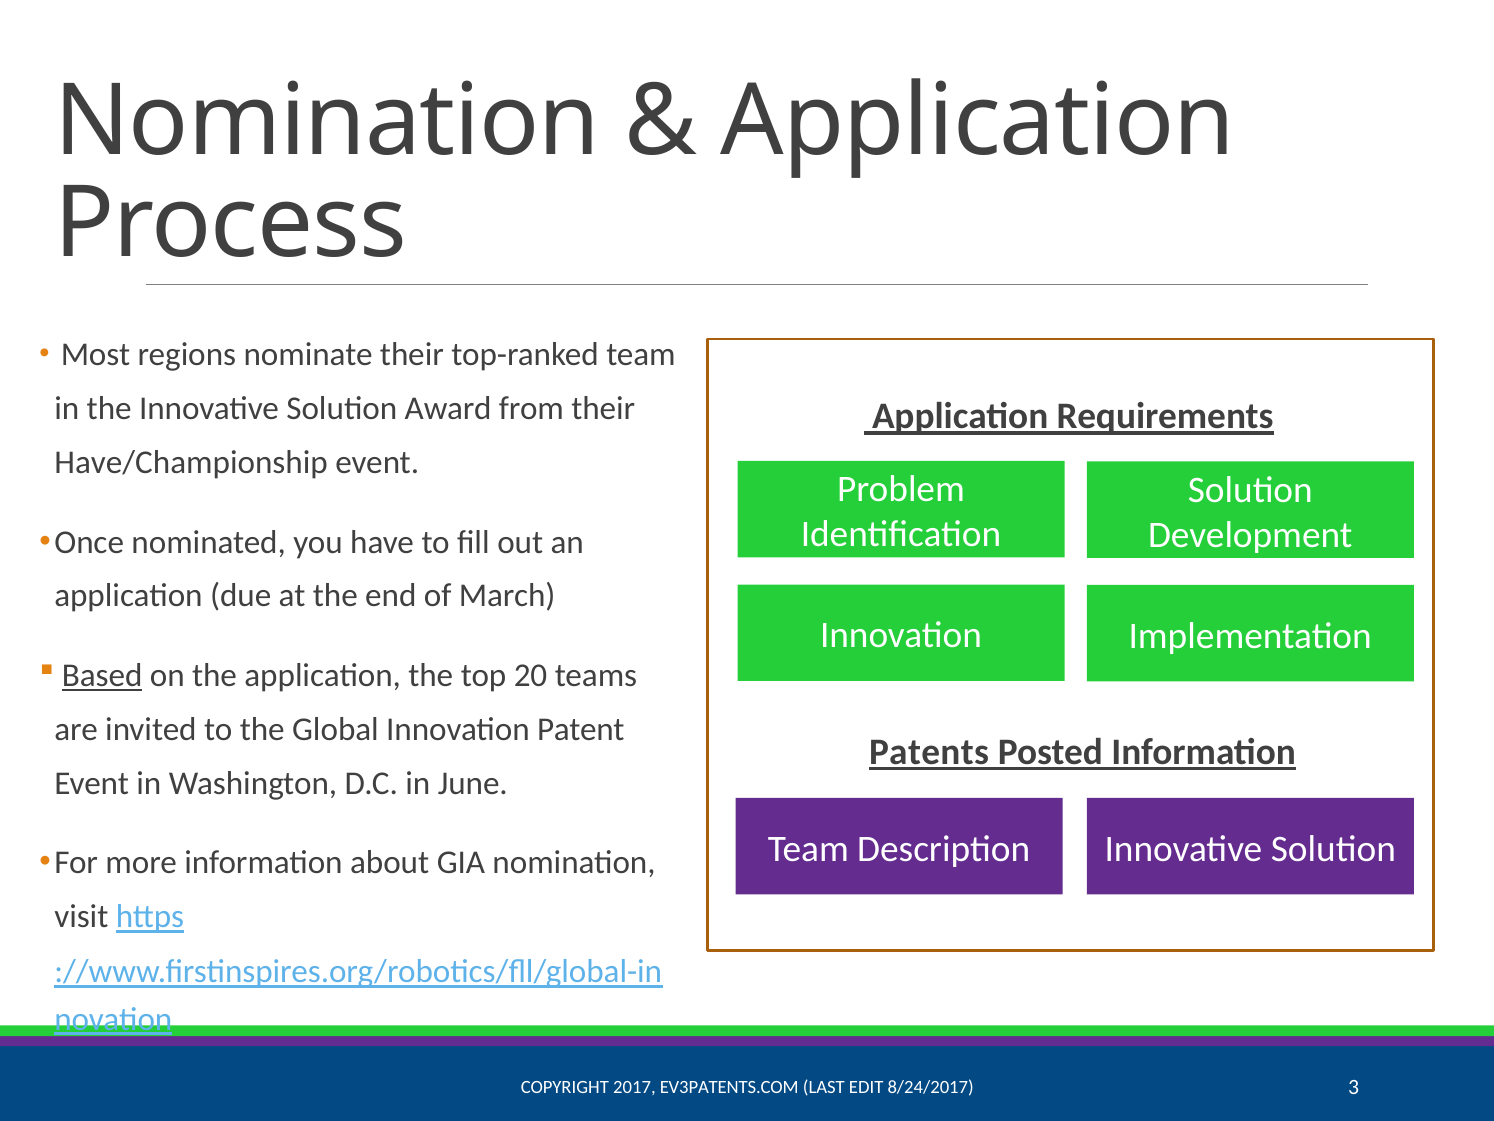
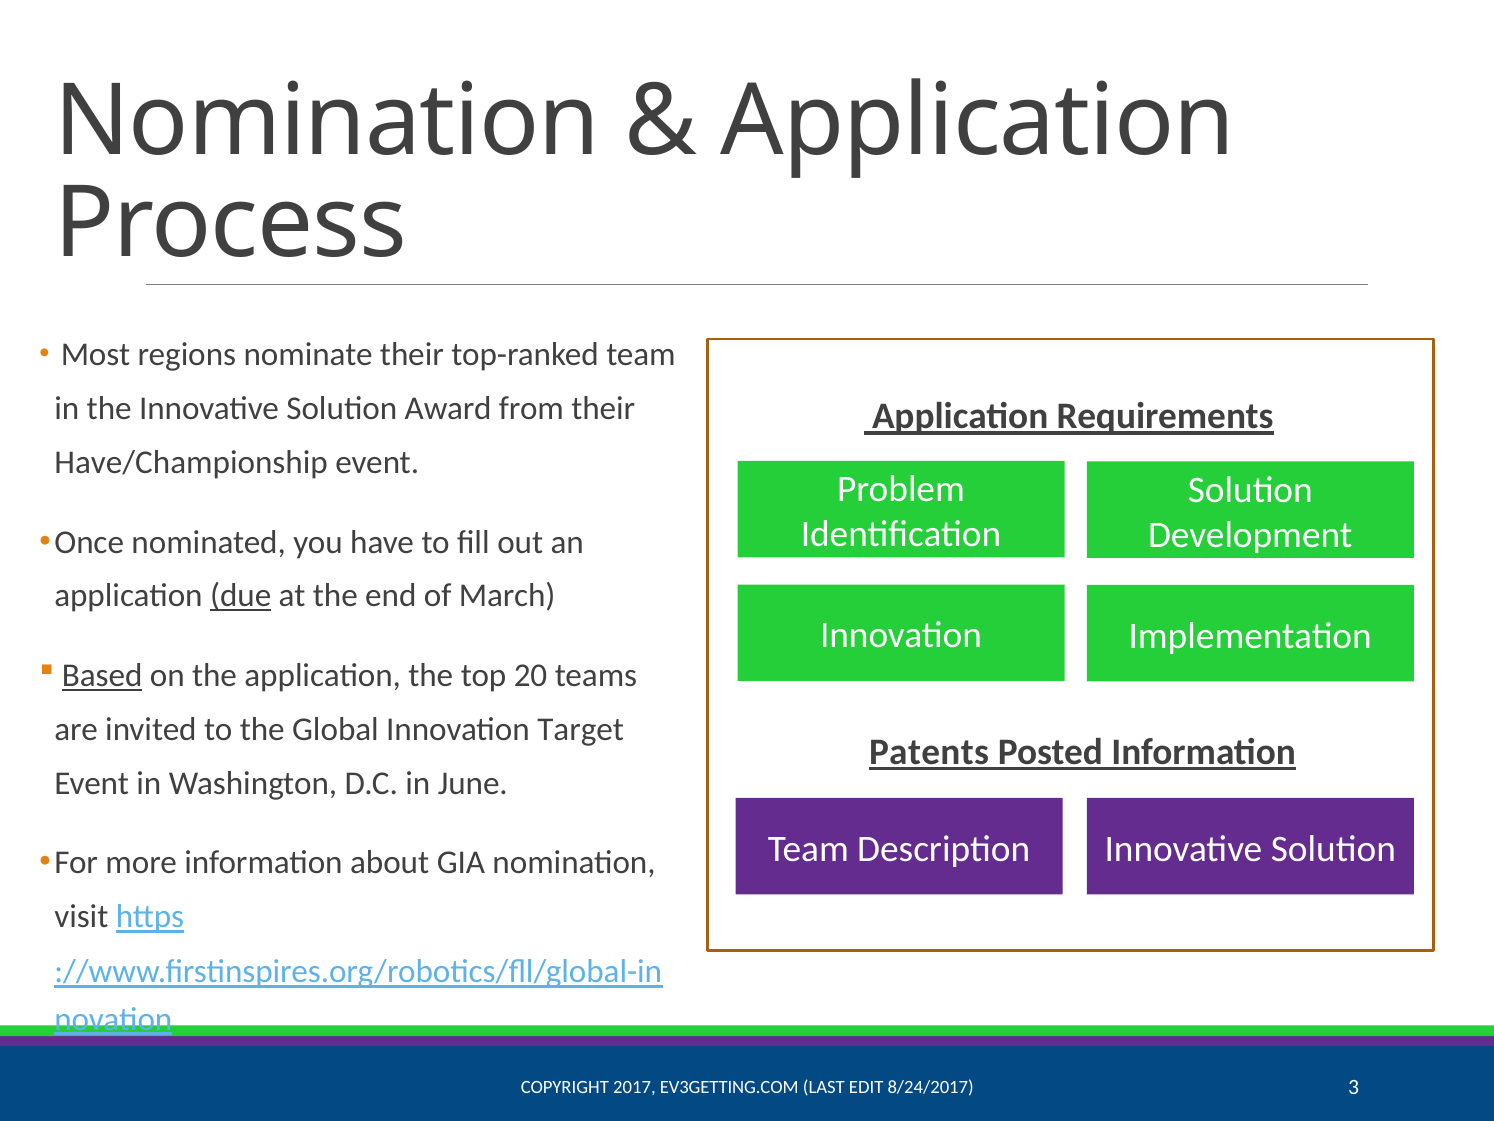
due underline: none -> present (241, 596)
Patent: Patent -> Target (581, 729)
EV3PATENTS.COM: EV3PATENTS.COM -> EV3GETTING.COM (729, 1086)
